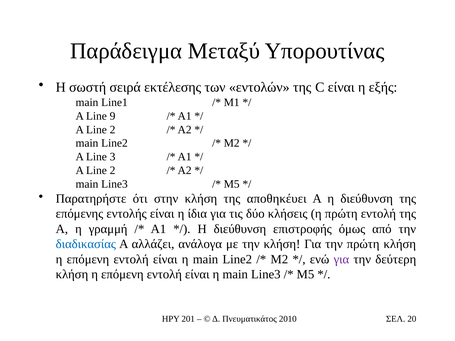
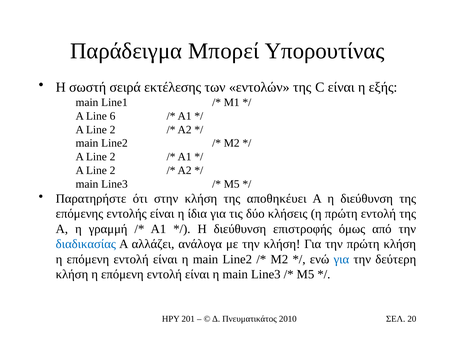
Μεταξύ: Μεταξύ -> Μπορεί (224, 51)
9: 9 -> 6 (113, 116)
3: 3 -> 2 (113, 157)
για colour: purple -> blue (341, 259)
